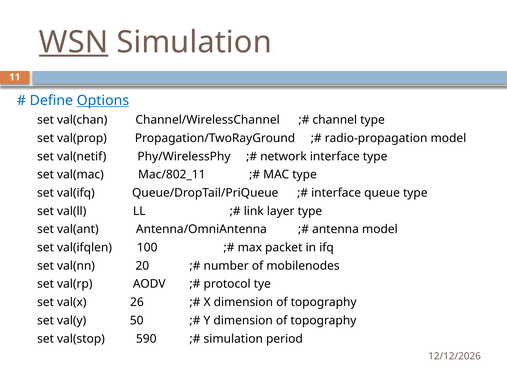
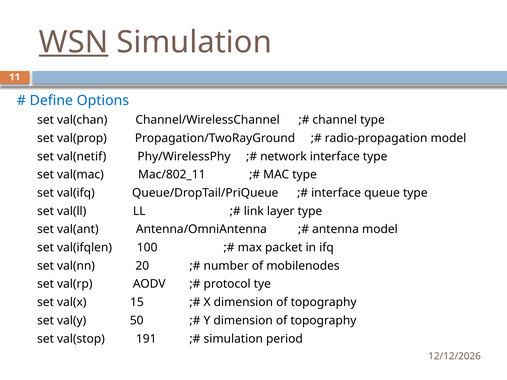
Options underline: present -> none (103, 101)
26: 26 -> 15 (137, 302)
590: 590 -> 191 (146, 339)
